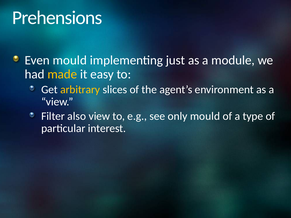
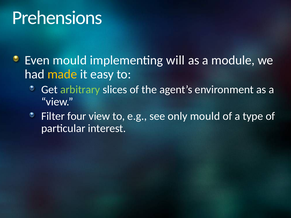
just: just -> will (175, 60)
arbitrary colour: yellow -> light green (80, 90)
also: also -> four (77, 116)
